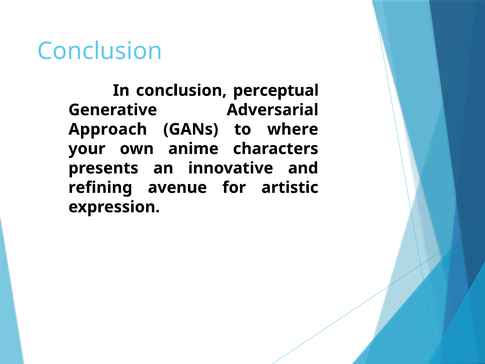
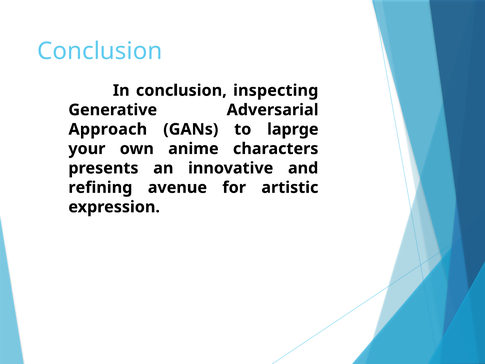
perceptual: perceptual -> inspecting (276, 90)
where: where -> laprge (293, 129)
